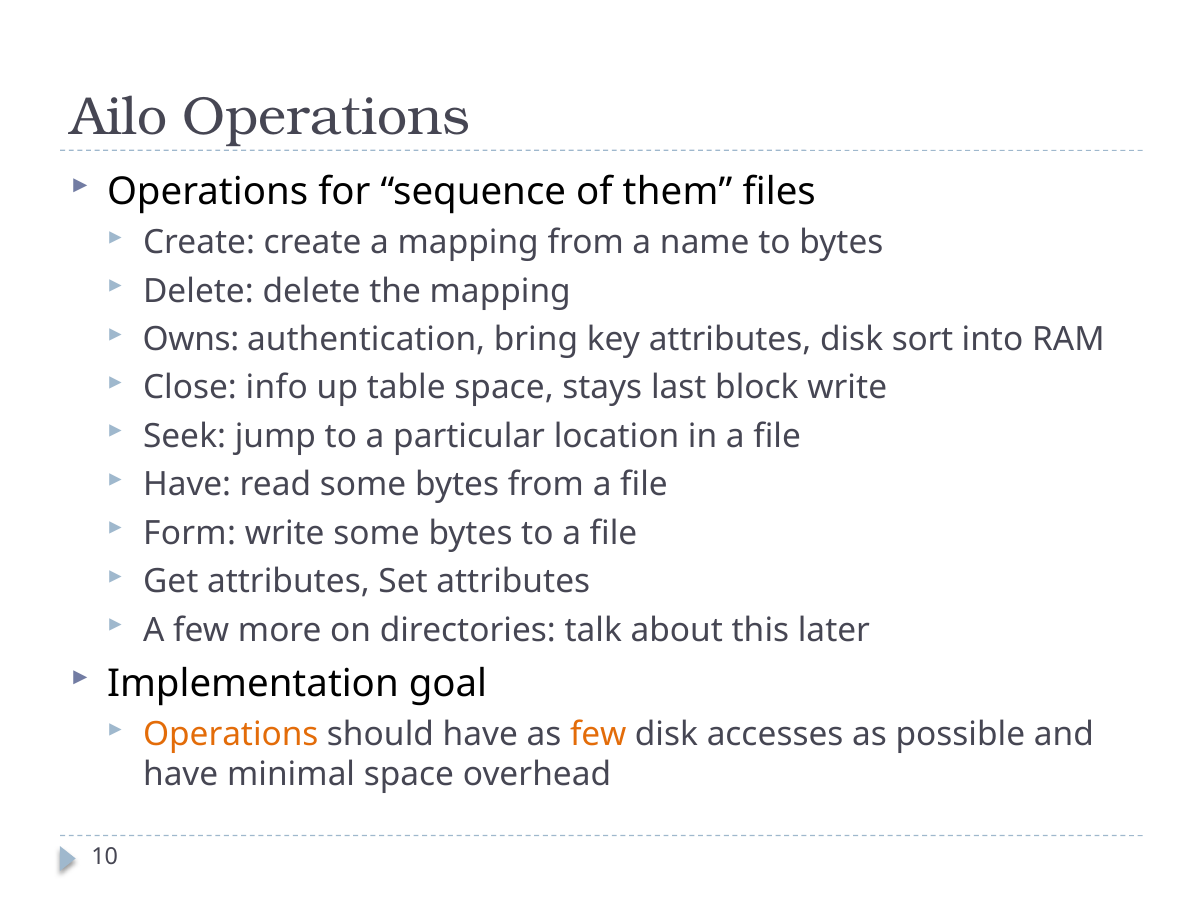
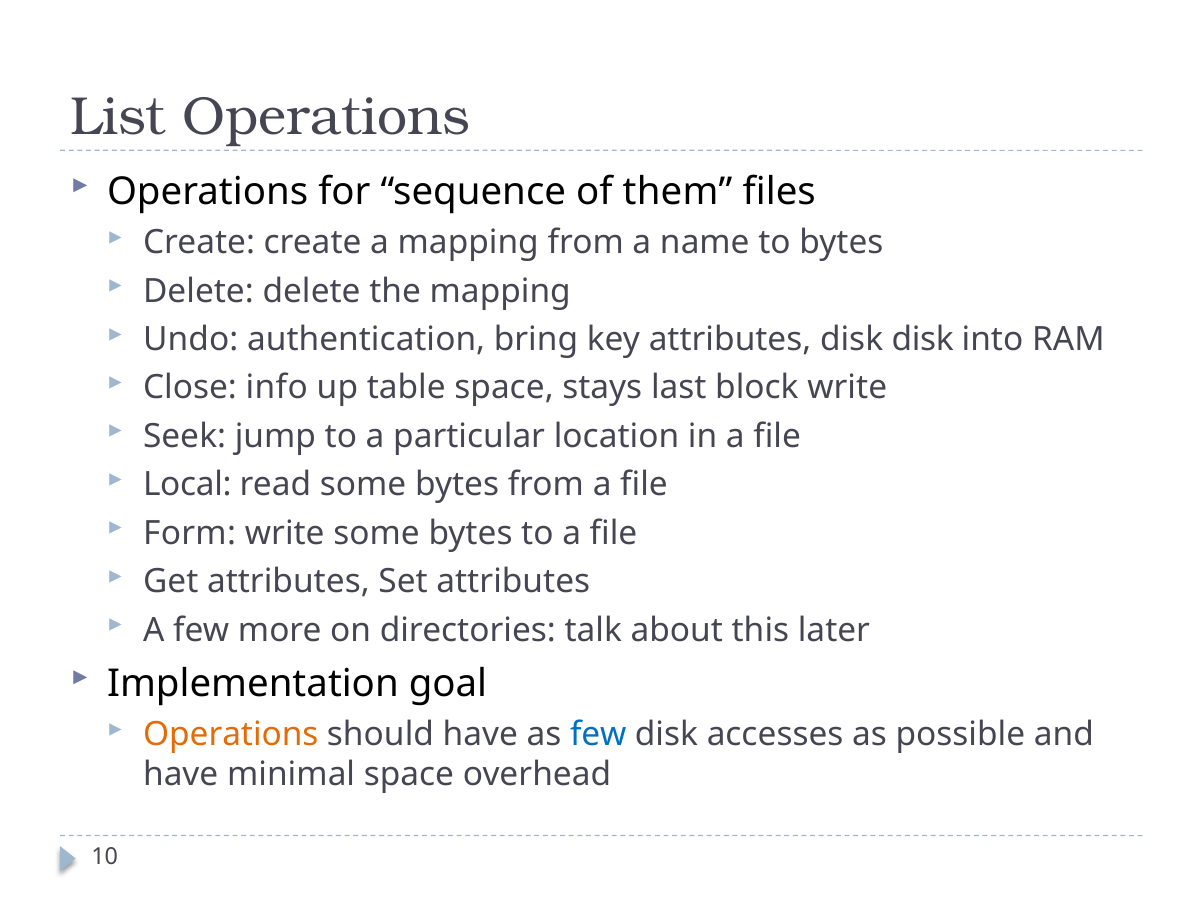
Ailo: Ailo -> List (119, 117)
Owns: Owns -> Undo (191, 340)
disk sort: sort -> disk (923, 340)
Have: Have -> Local (187, 485)
few colour: orange -> blue (598, 735)
